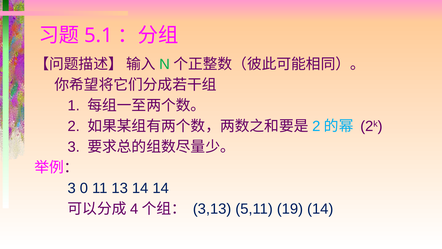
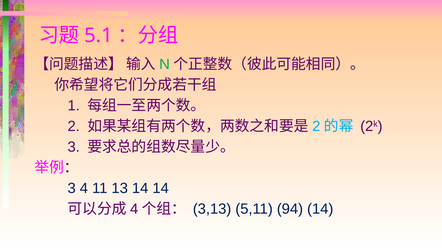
3 0: 0 -> 4 (84, 188)
19: 19 -> 94 (290, 209)
